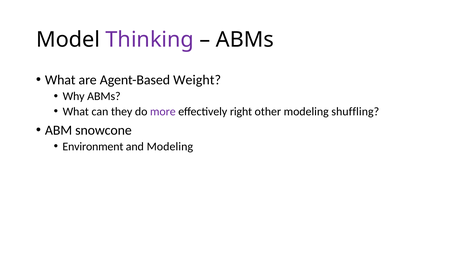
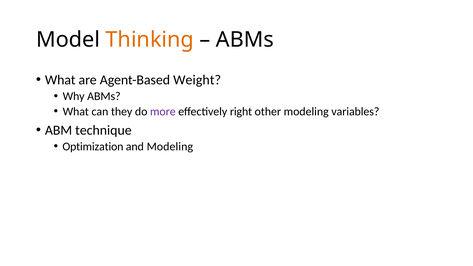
Thinking colour: purple -> orange (150, 40)
shuffling: shuffling -> variables (355, 112)
snowcone: snowcone -> technique (103, 130)
Environment: Environment -> Optimization (93, 147)
